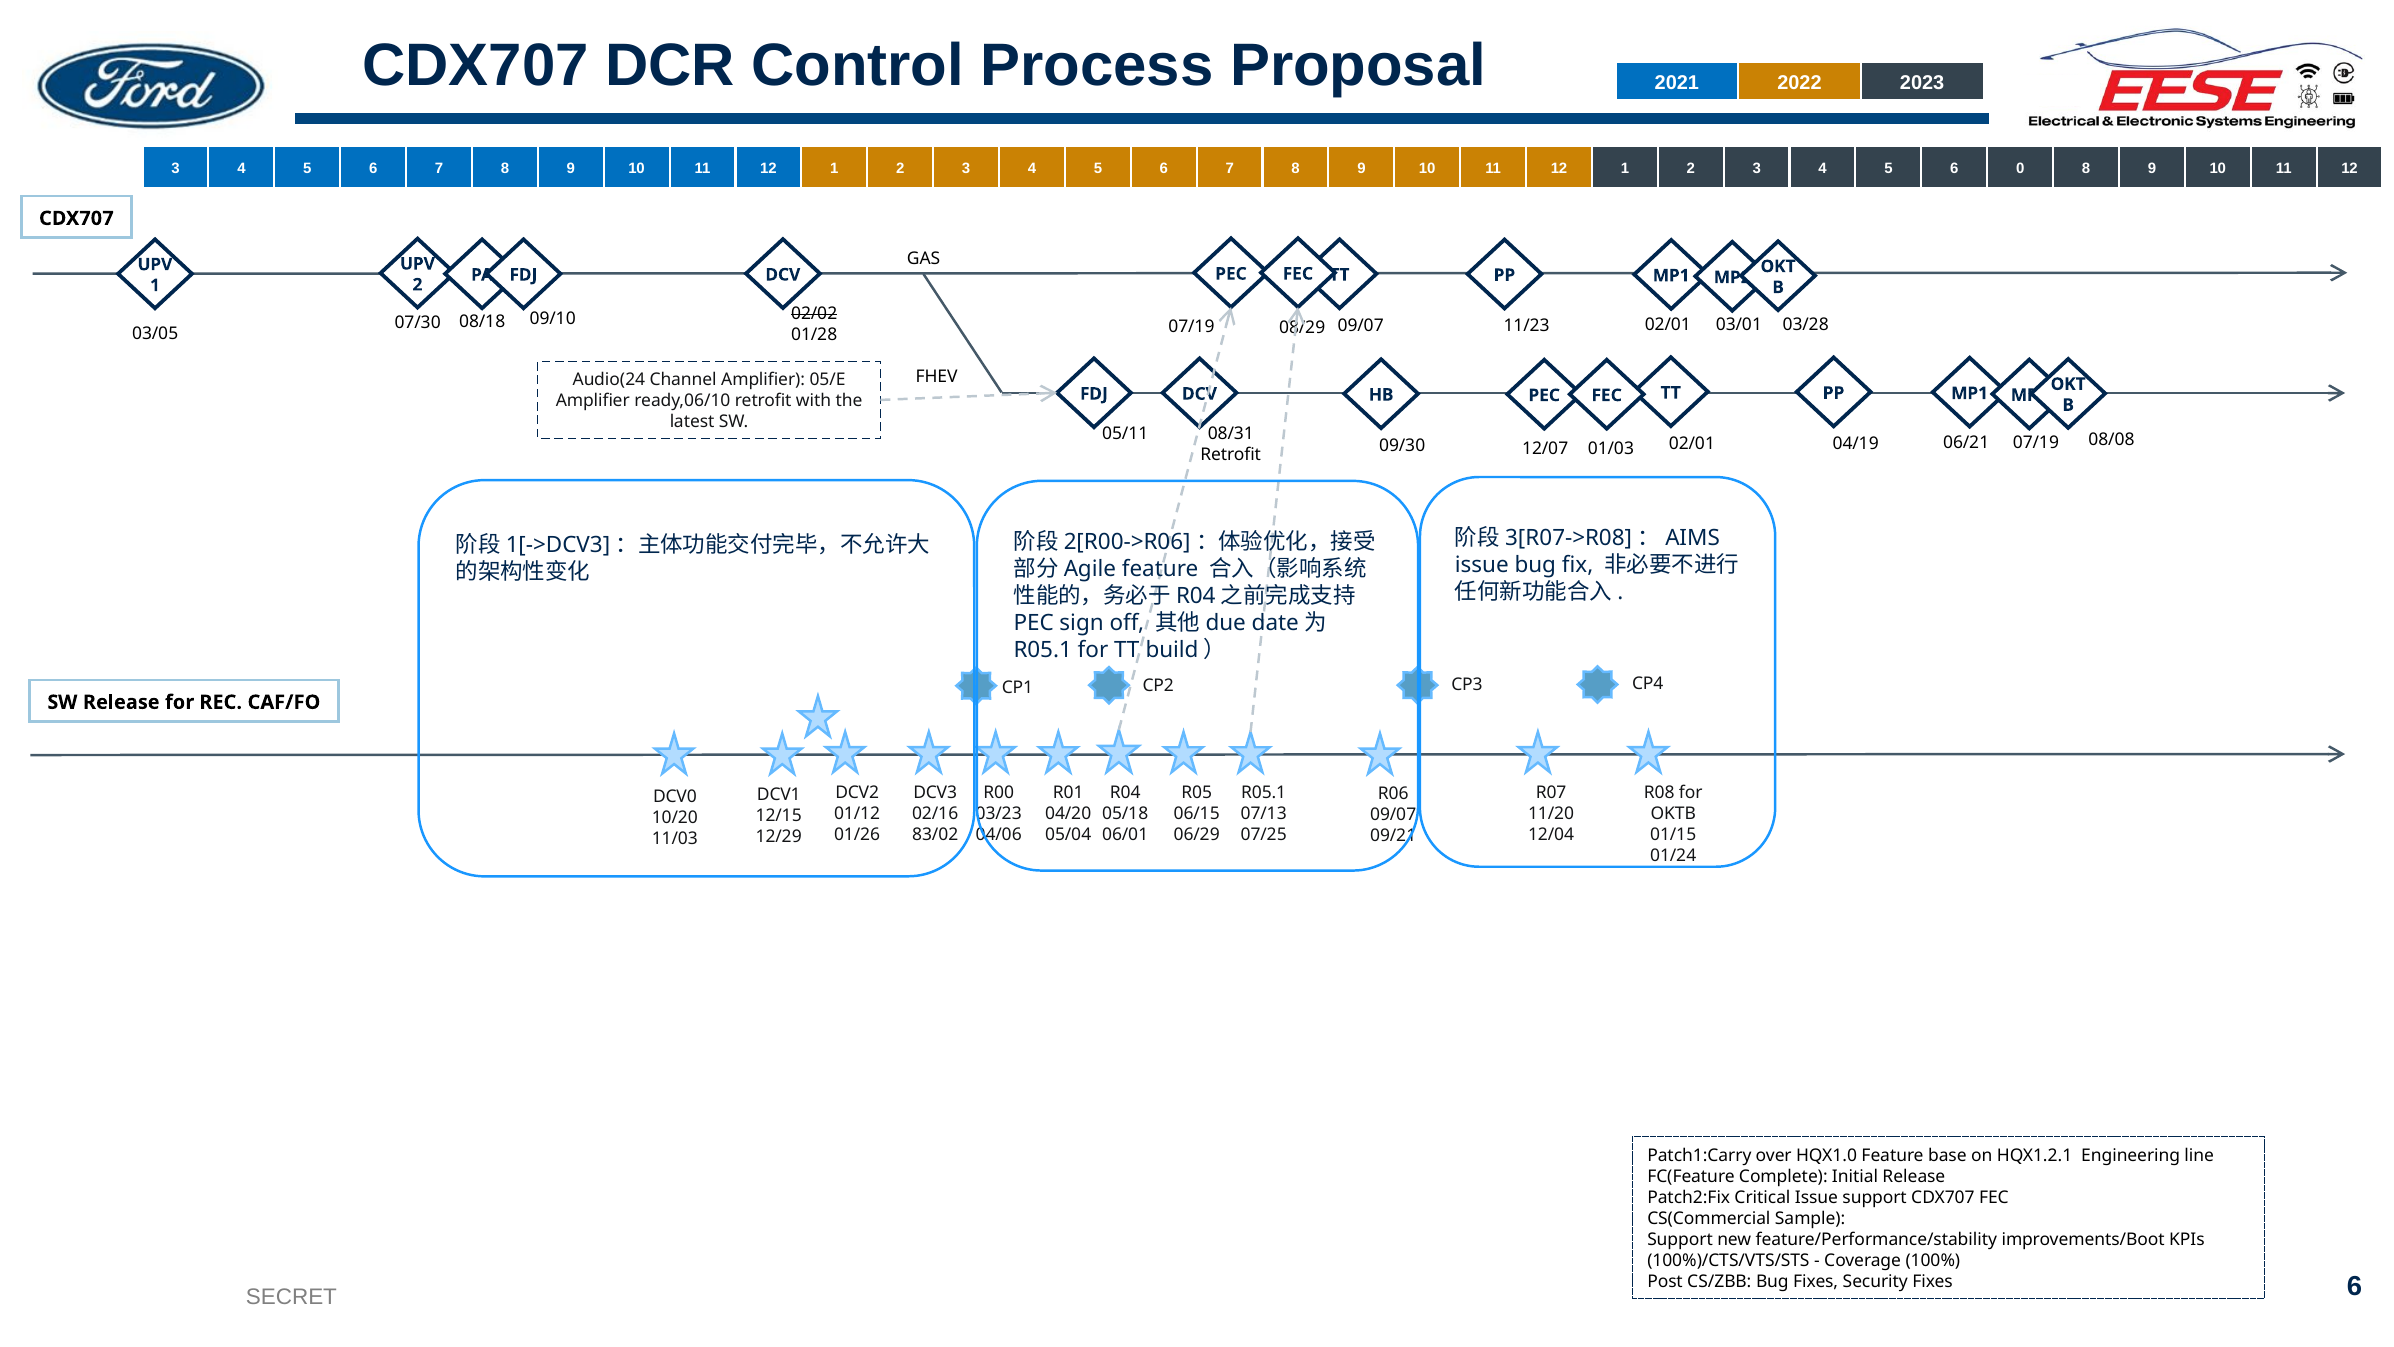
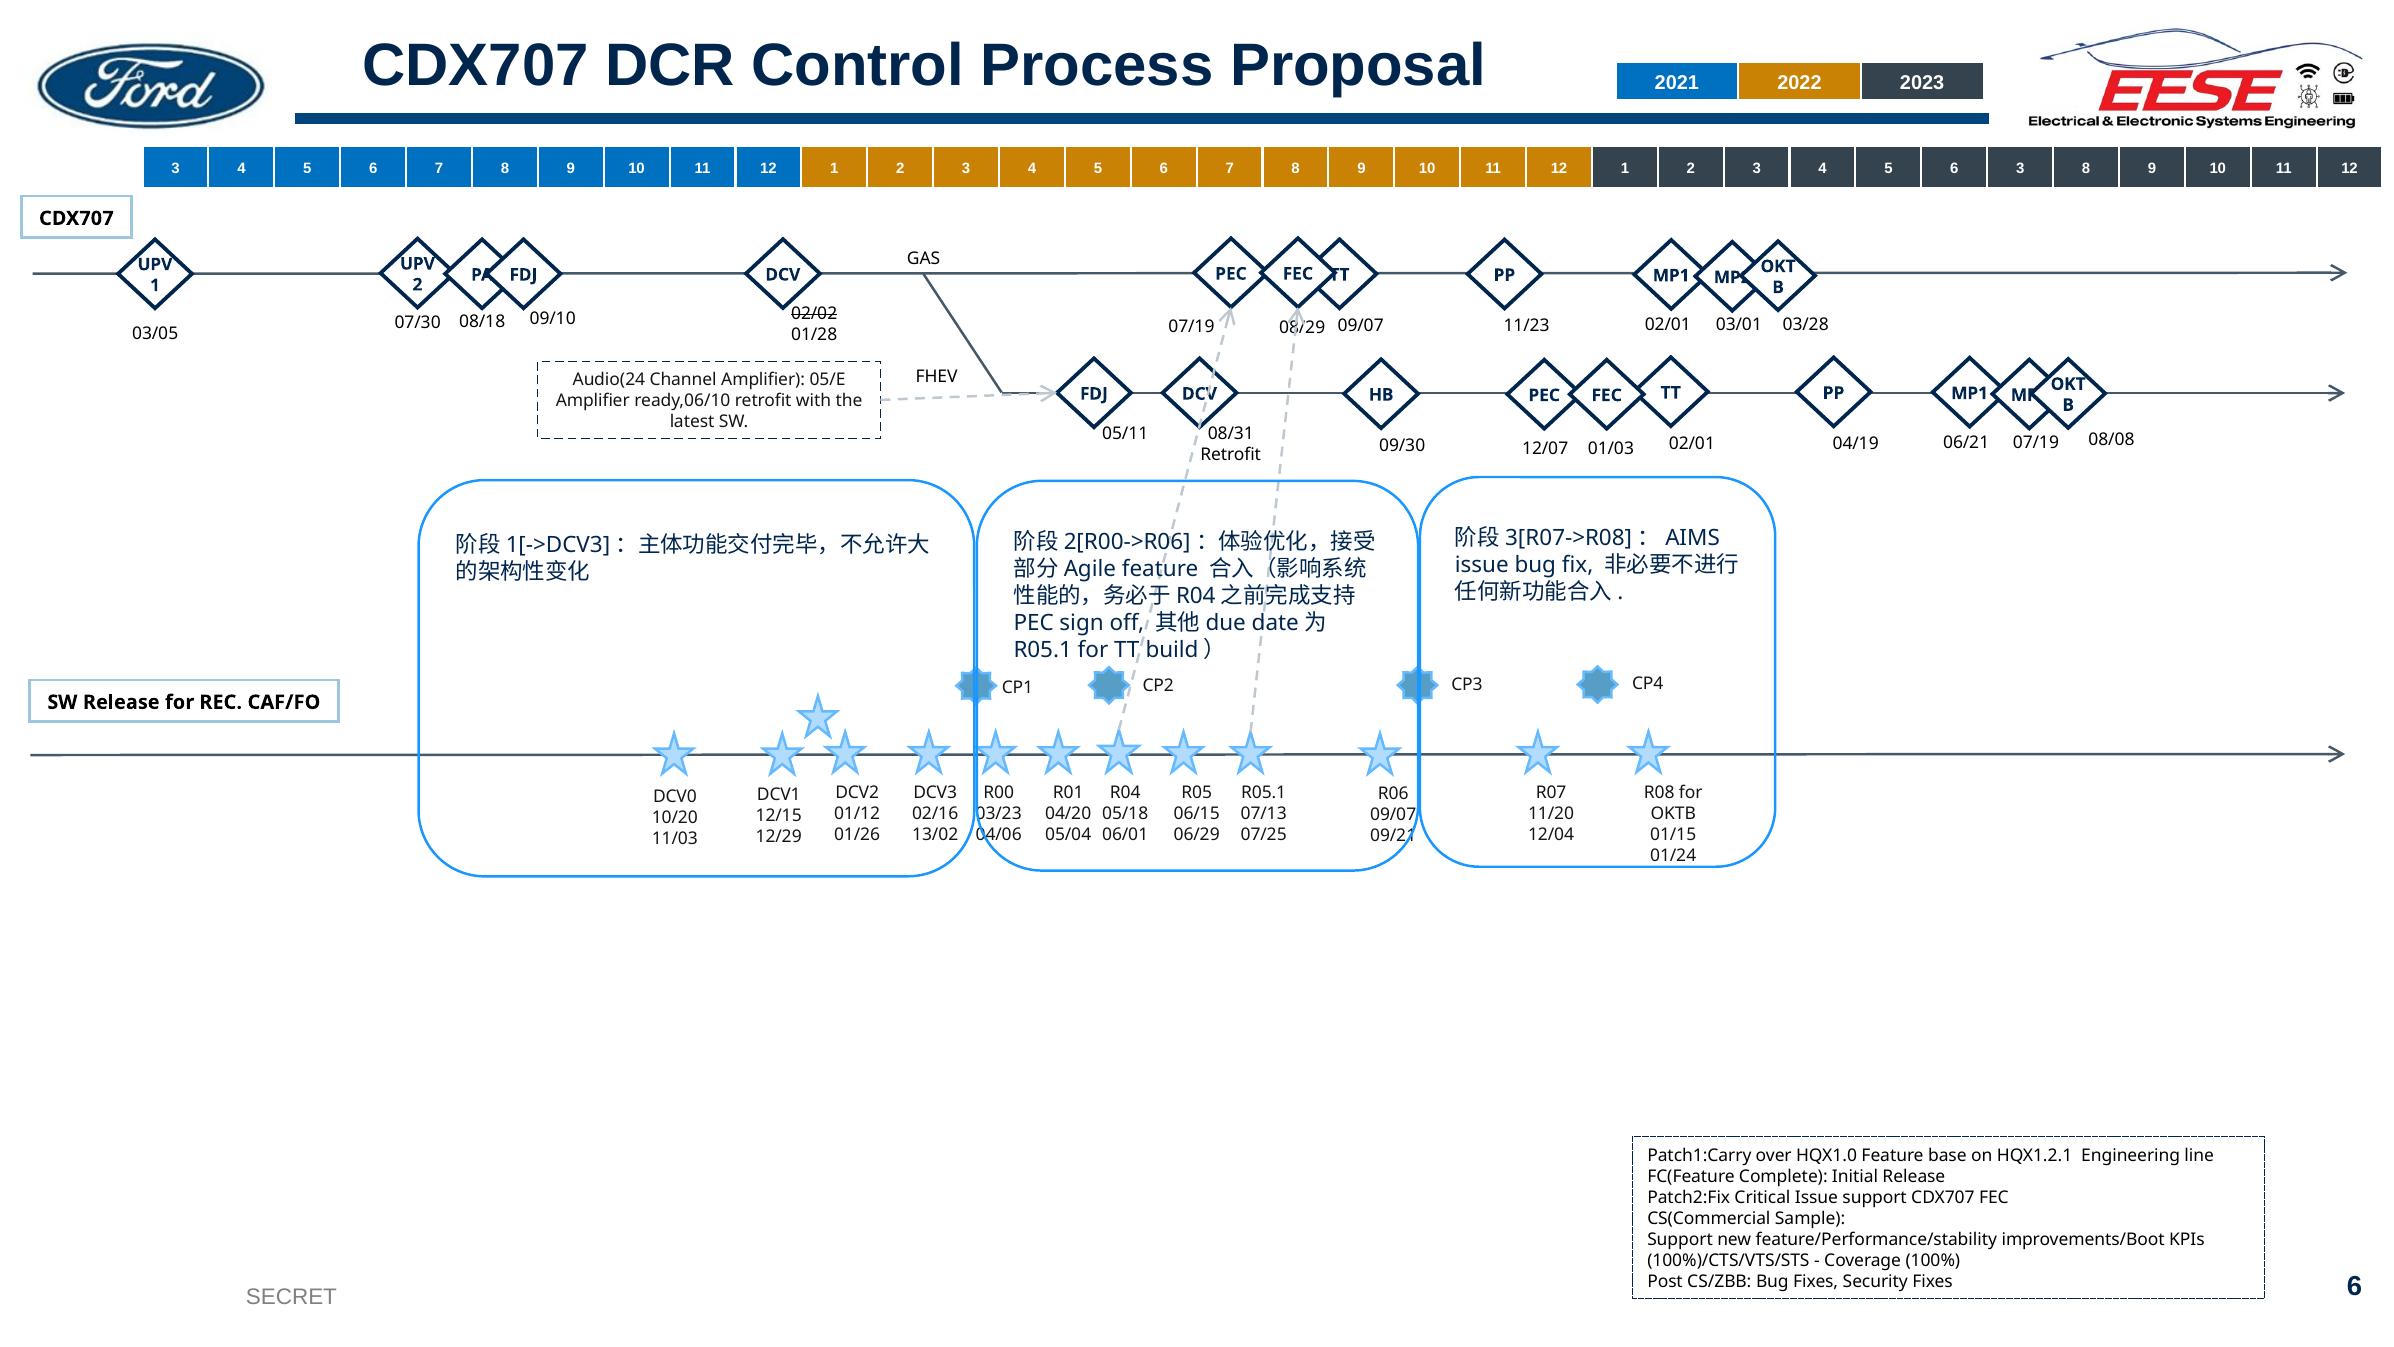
6 0: 0 -> 3 (2020, 168)
83/02: 83/02 -> 13/02 (935, 834)
